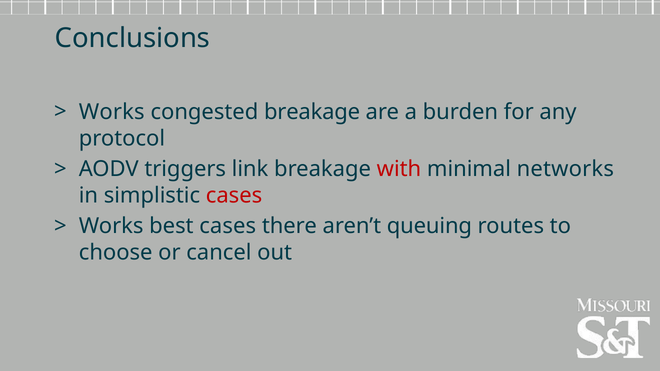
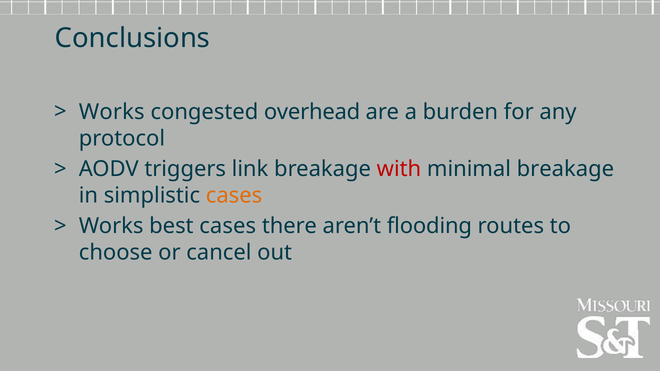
congested breakage: breakage -> overhead (312, 112)
minimal networks: networks -> breakage (565, 169)
cases colour: red -> orange (234, 196)
queuing: queuing -> flooding (429, 226)
